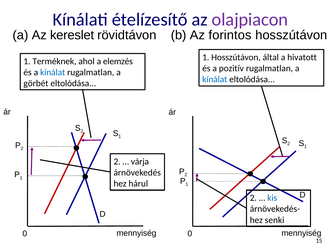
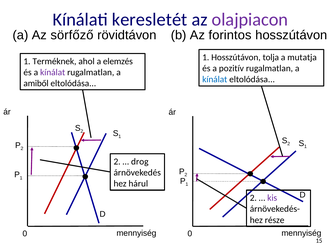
ételízesítő: ételízesítő -> keresletét (150, 19)
kereslet: kereslet -> sörfőző (72, 35)
által: által -> tolja (271, 57)
hivatott: hivatott -> mutatja (302, 57)
kínálat colour: blue -> purple (53, 72)
görbét: görbét -> amiből (36, 83)
várja: várja -> drog (140, 161)
kis colour: blue -> purple (272, 198)
senki: senki -> része (275, 220)
